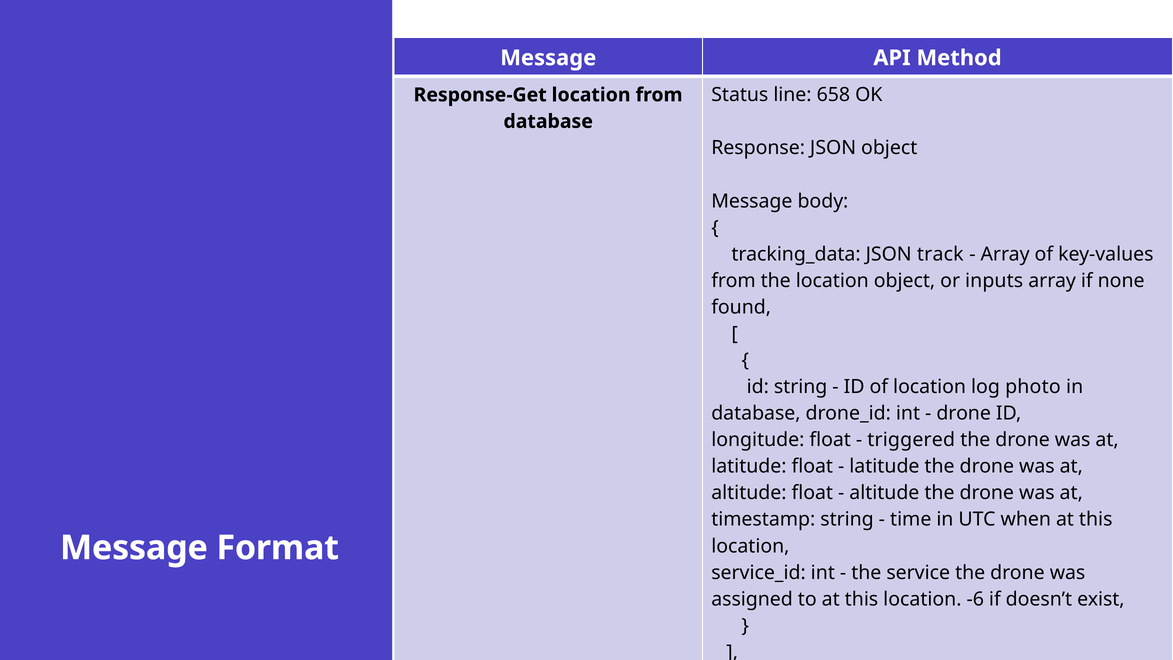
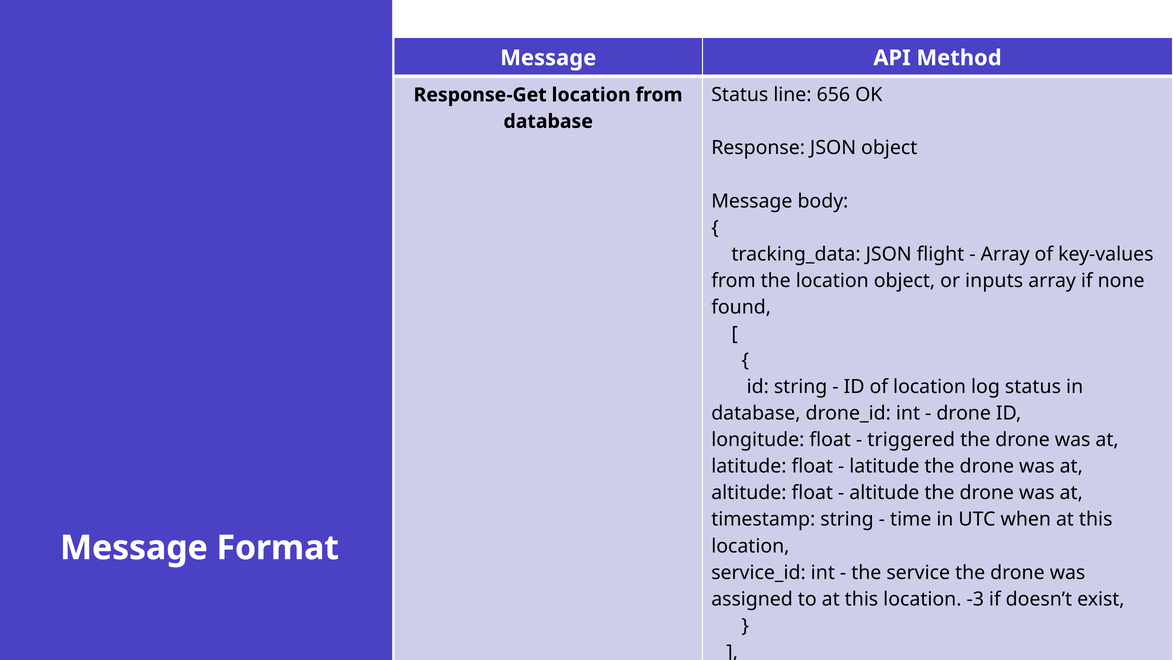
658: 658 -> 656 (833, 95)
track: track -> flight (940, 254)
log photo: photo -> status (1033, 387)
-6: -6 -> -3 (975, 599)
